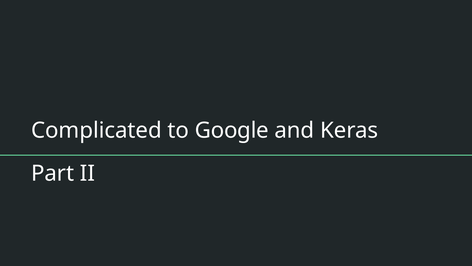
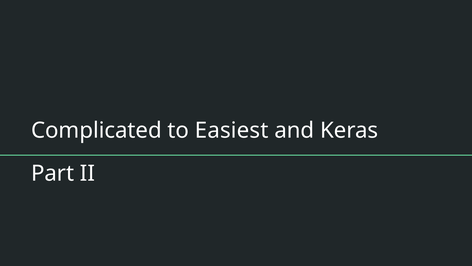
Google: Google -> Easiest (232, 130)
